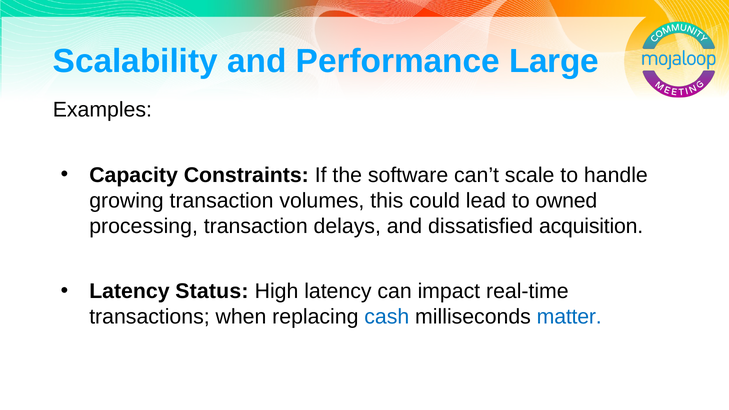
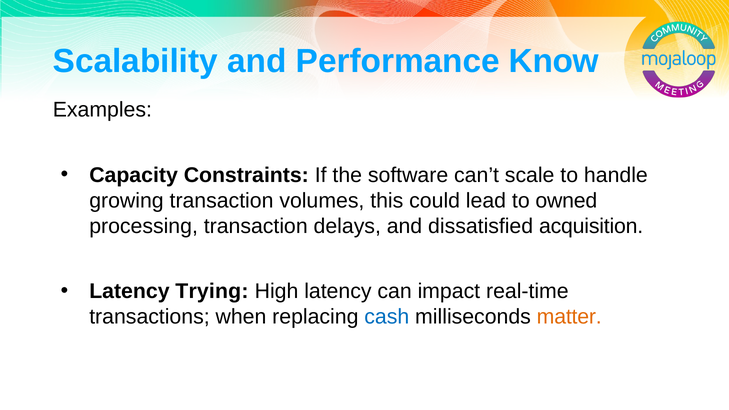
Large: Large -> Know (554, 61)
Status: Status -> Trying (212, 291)
matter colour: blue -> orange (569, 317)
